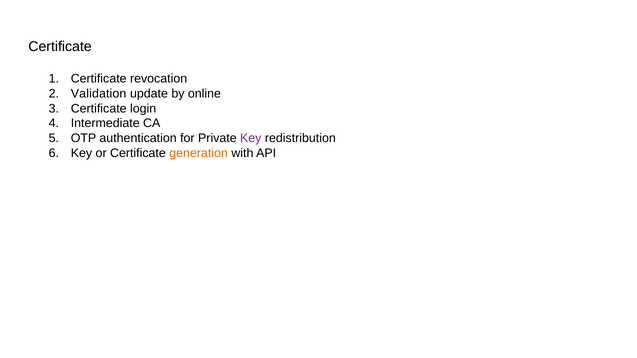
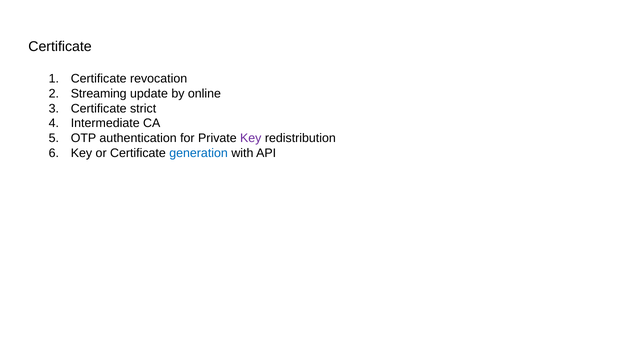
Validation: Validation -> Streaming (99, 94)
login: login -> strict (143, 109)
generation colour: orange -> blue (199, 153)
